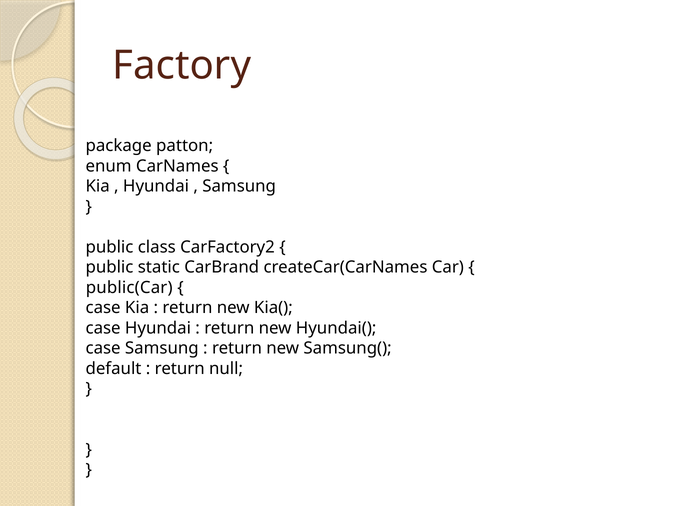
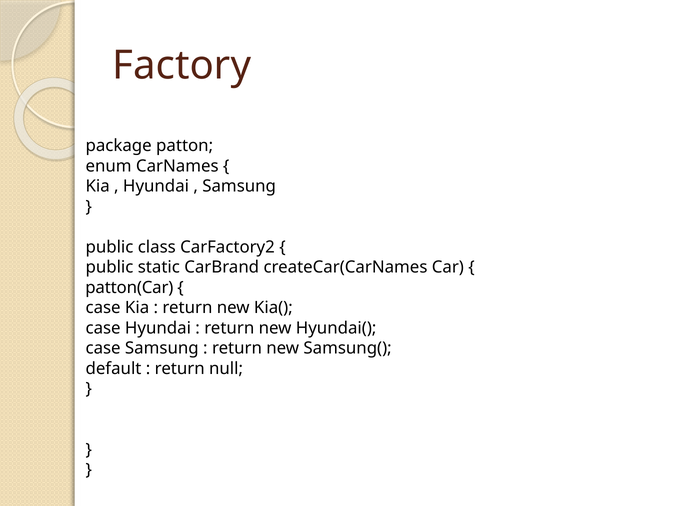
public(Car: public(Car -> patton(Car (129, 287)
